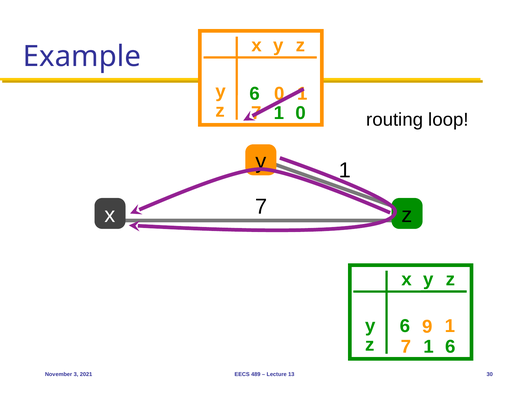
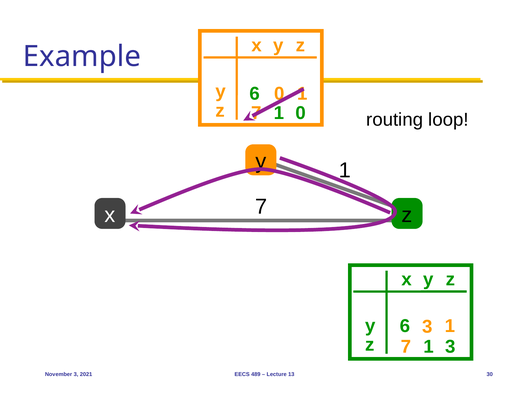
6 9: 9 -> 3 (427, 327)
7 1 6: 6 -> 3 (450, 347)
